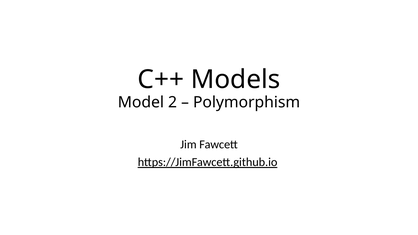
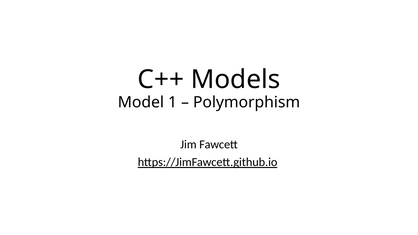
2: 2 -> 1 (173, 102)
